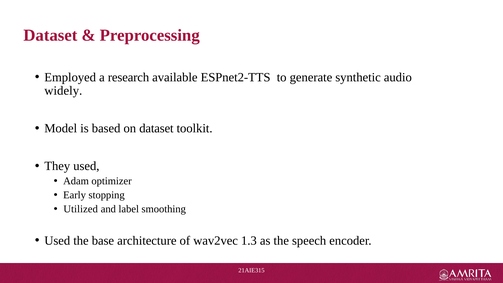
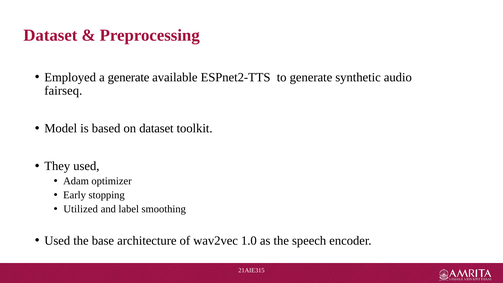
a research: research -> generate (129, 77)
widely: widely -> fairseq (63, 91)
1.3: 1.3 -> 1.0 (249, 241)
